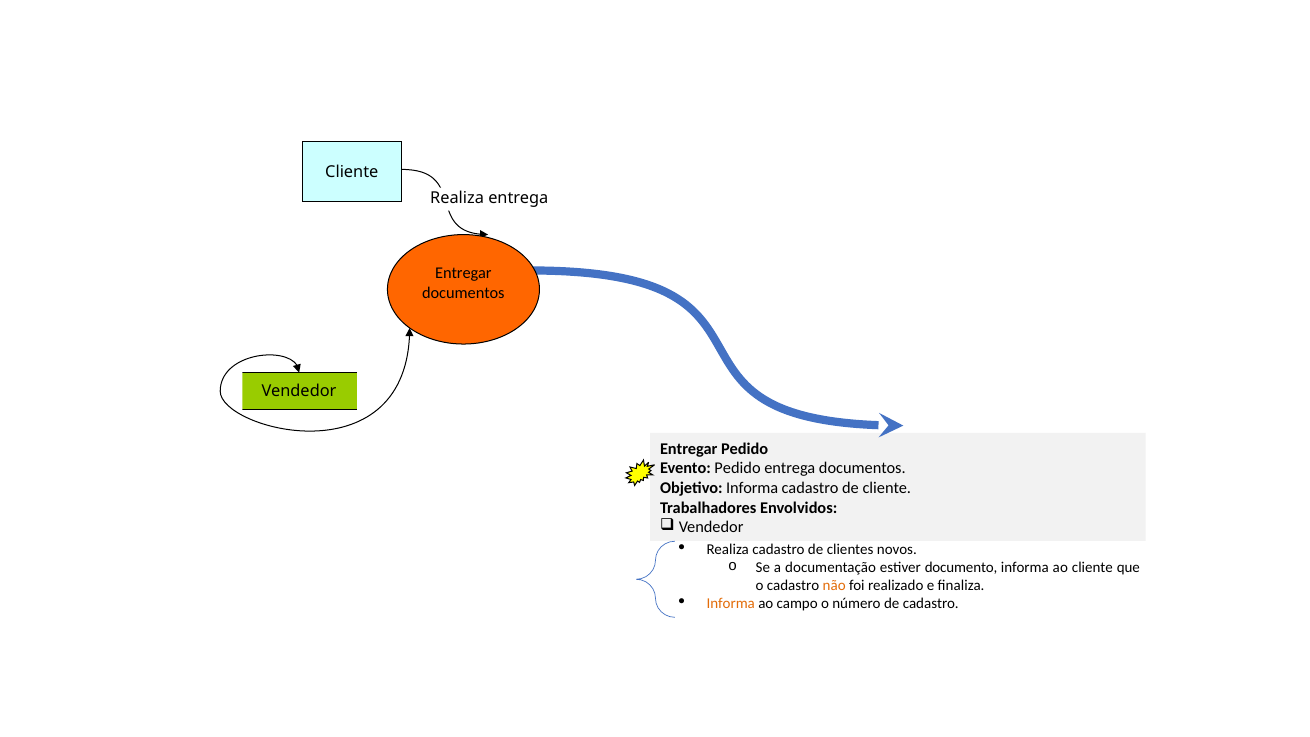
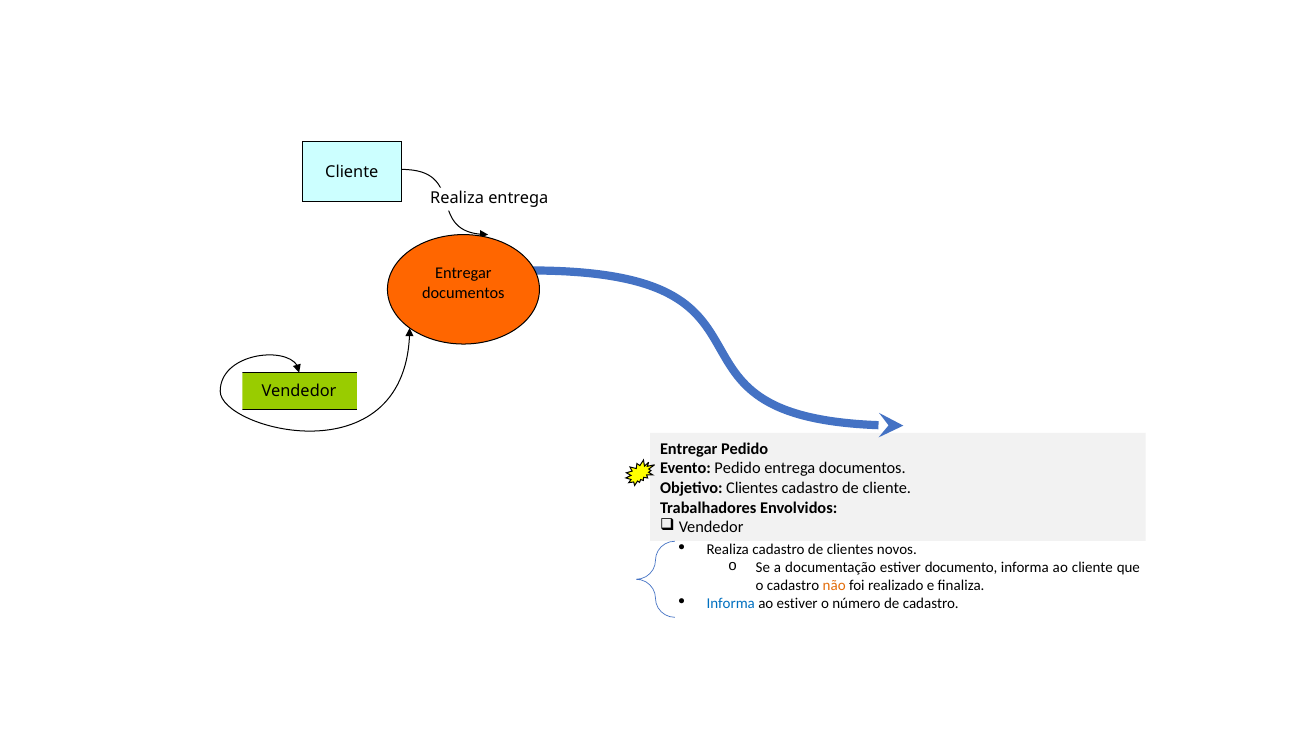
Objetivo Informa: Informa -> Clientes (752, 488)
Informa colour: orange -> blue (731, 603)
ao campo: campo -> estiver (797, 603)
